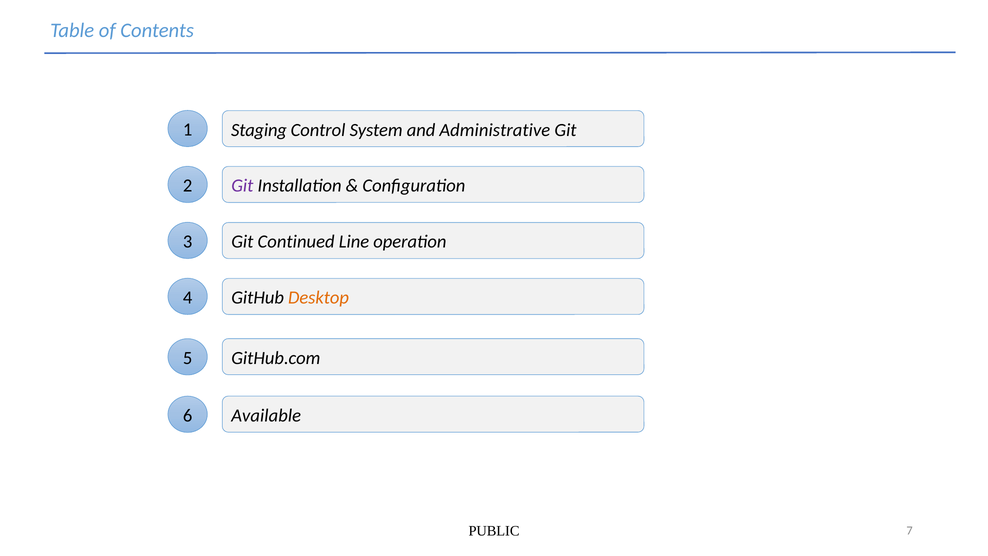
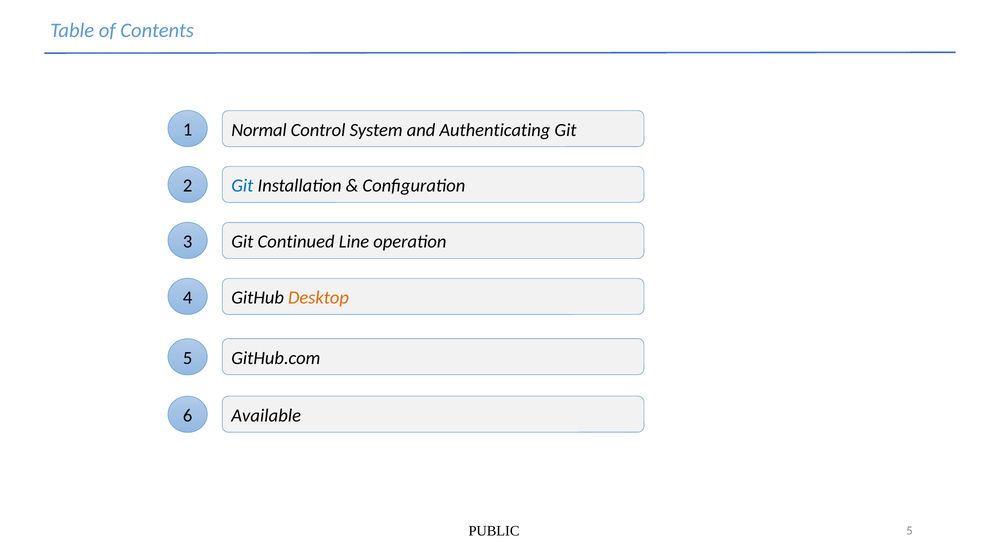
Staging: Staging -> Normal (259, 130)
Administrative: Administrative -> Authenticating (495, 130)
Git colour: purple -> blue (242, 186)
PUBLIC 7: 7 -> 5 (910, 531)
